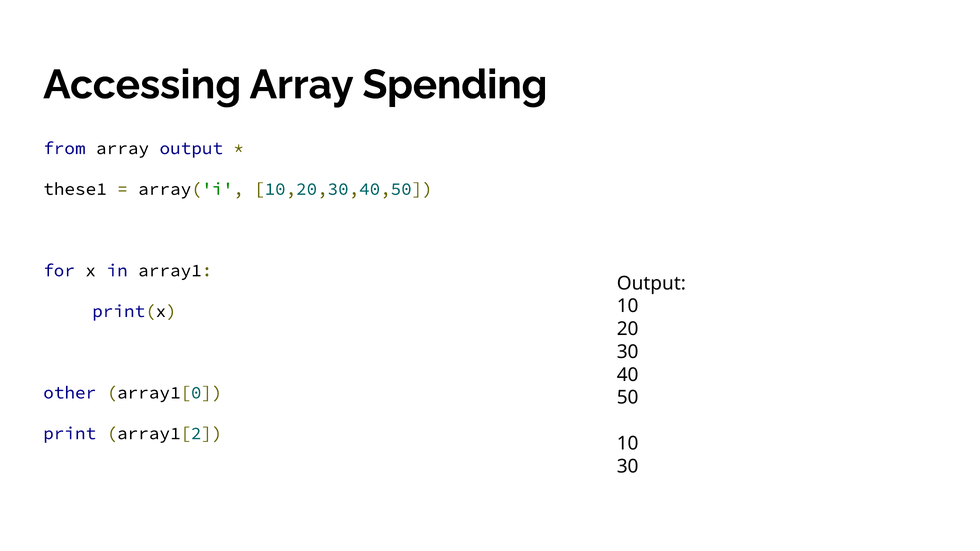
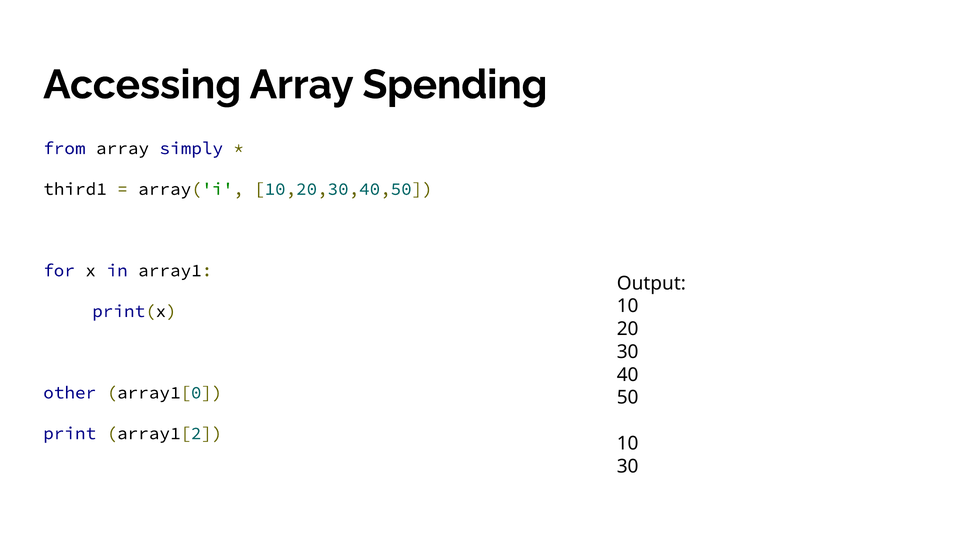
array output: output -> simply (191, 148)
these1: these1 -> third1 (75, 189)
